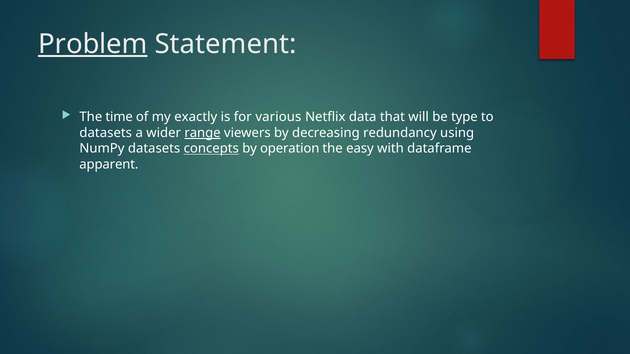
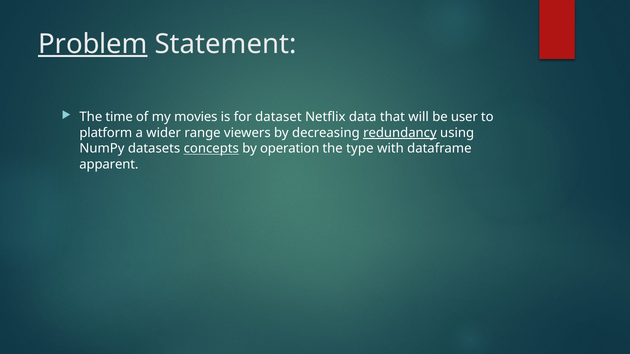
exactly: exactly -> movies (196, 117)
various: various -> dataset (278, 117)
type: type -> user (464, 117)
datasets: datasets -> platform (106, 133)
range underline: present -> none (203, 133)
redundancy underline: none -> present (400, 133)
easy: easy -> type (360, 149)
